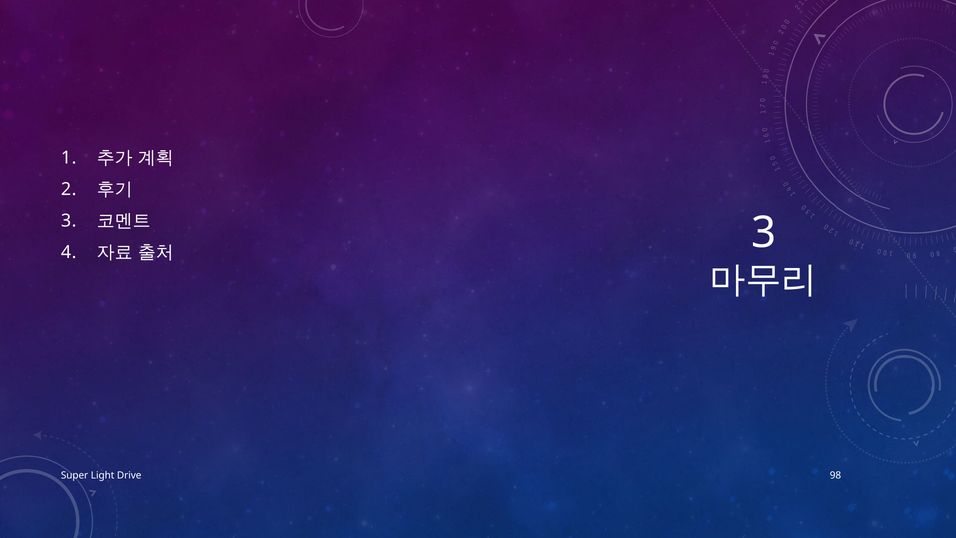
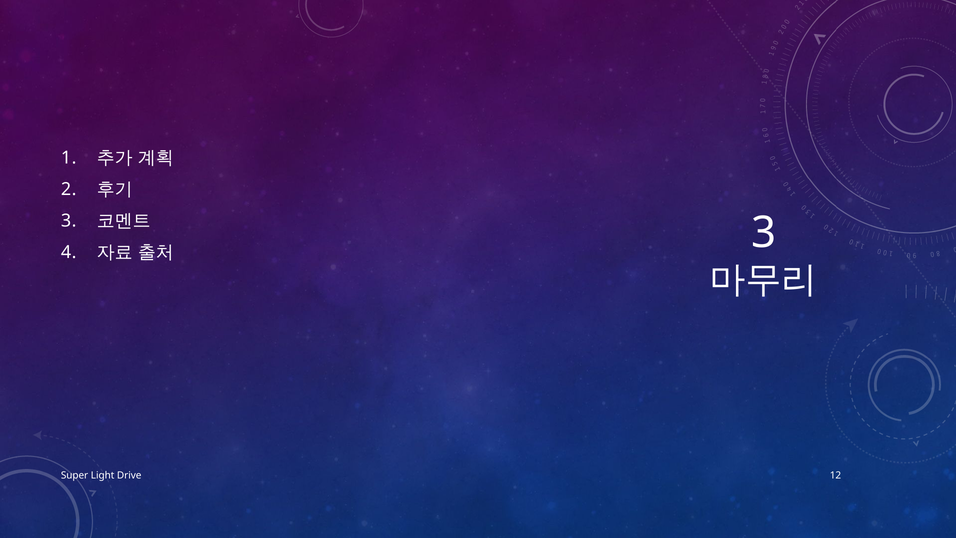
98: 98 -> 12 (835, 475)
